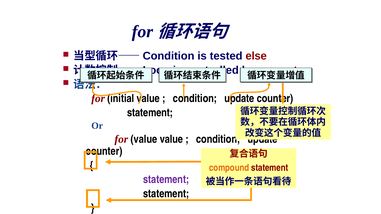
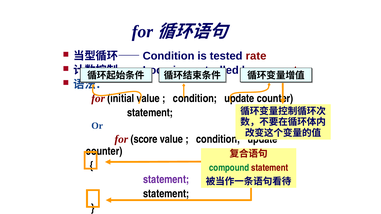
else: else -> rate (256, 56)
for value: value -> score (144, 139)
compound colour: orange -> green (229, 168)
